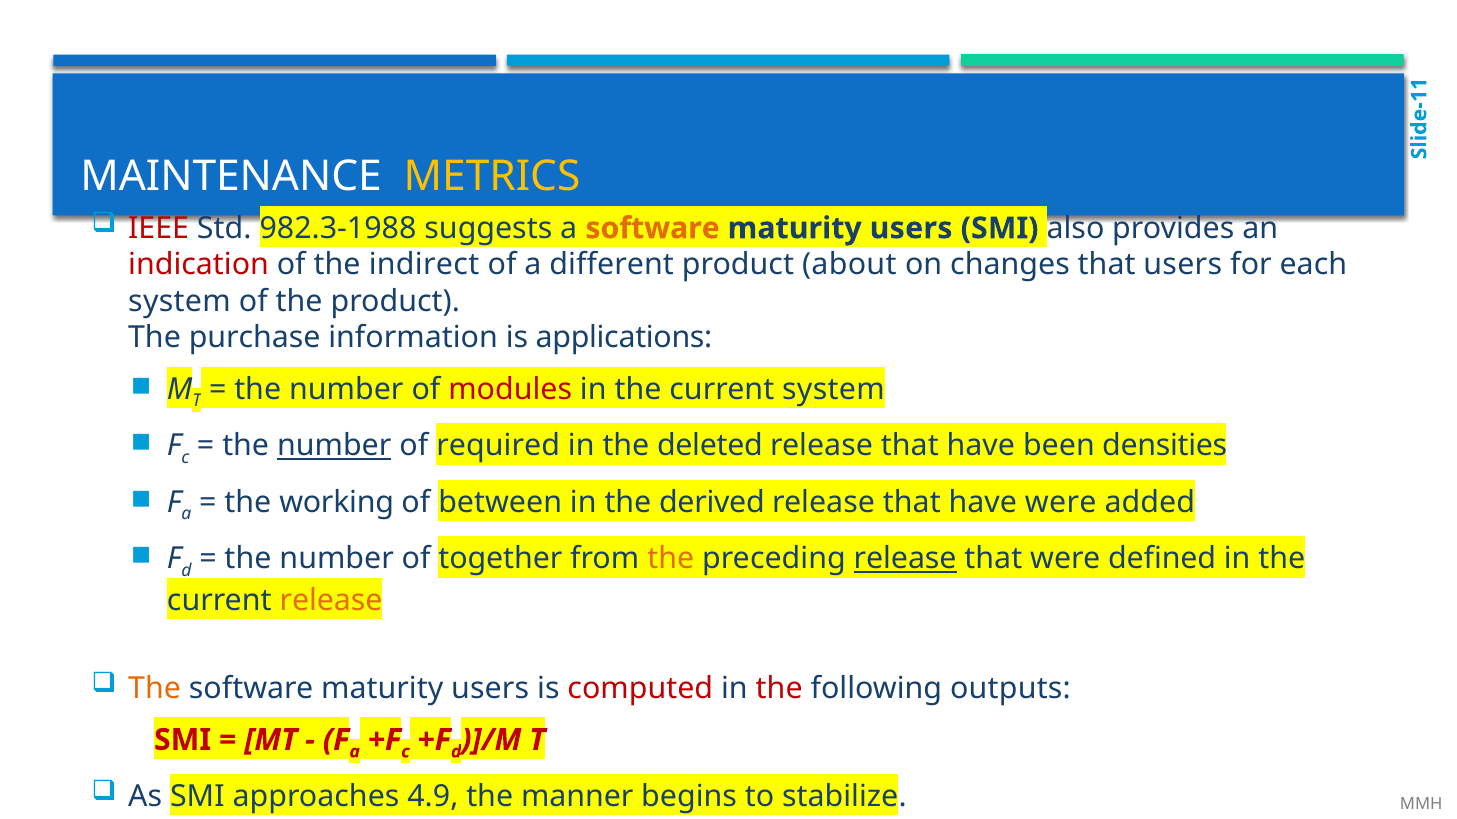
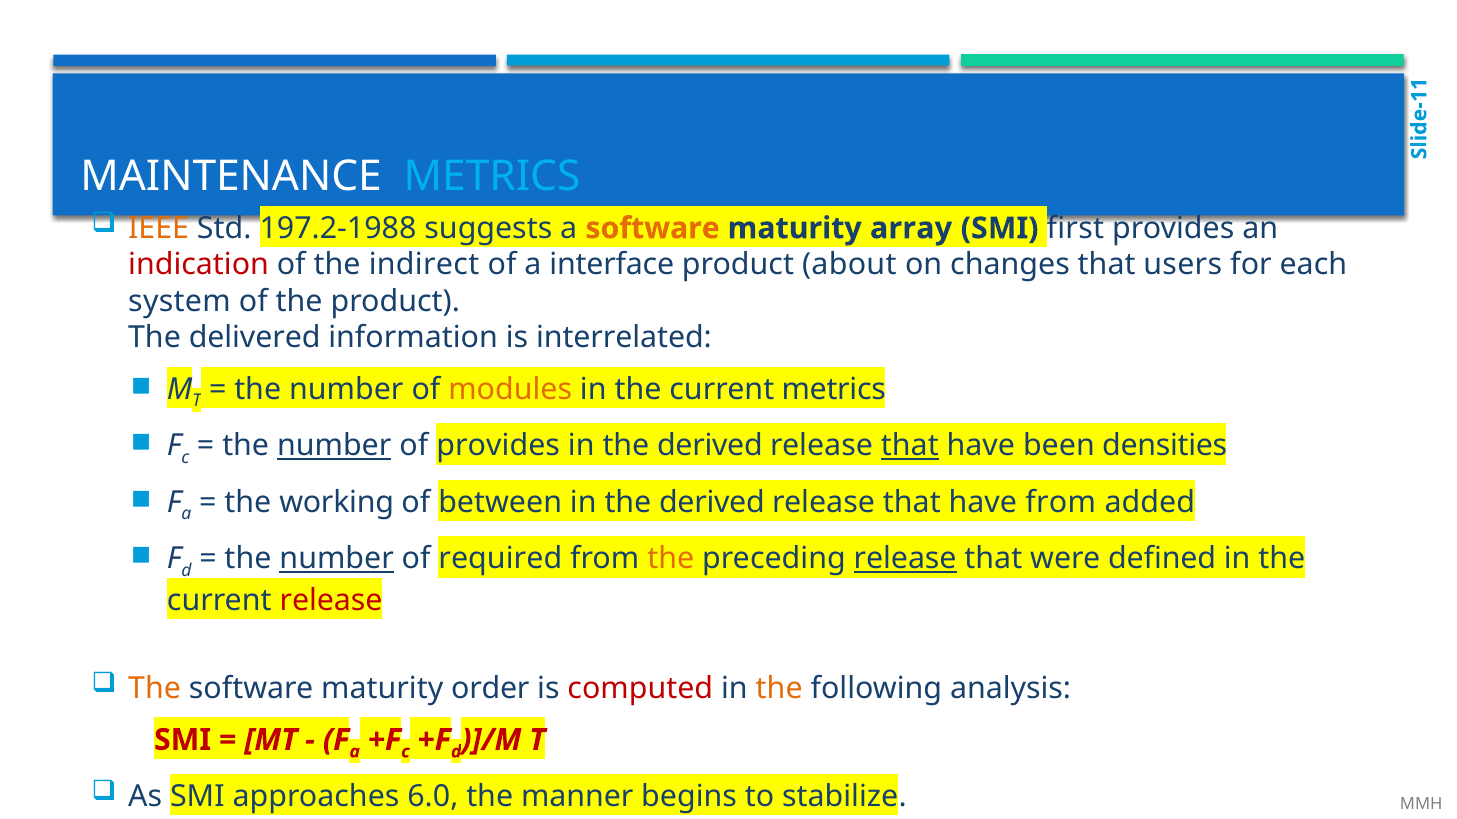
METRICS colour: yellow -> light blue (492, 177)
IEEE colour: red -> orange (159, 228)
982.3-1988: 982.3-1988 -> 197.2-1988 (338, 228)
users: users -> array (911, 228)
also: also -> first (1075, 228)
different: different -> interface (612, 265)
purchase: purchase -> delivered (255, 338)
applications: applications -> interrelated (624, 338)
modules colour: red -> orange (510, 389)
current system: system -> metrics (834, 389)
of required: required -> provides (498, 446)
deleted: deleted -> derived (710, 446)
that underline: none -> present (910, 446)
have were: were -> from (1061, 503)
number underline: none -> present (337, 559)
together: together -> required (500, 559)
release colour: orange -> red (331, 601)
users: users -> order (490, 689)
the colour: red -> orange (779, 689)
outputs: outputs -> analysis (1011, 689)
4.9: 4.9 -> 6.0 (433, 797)
